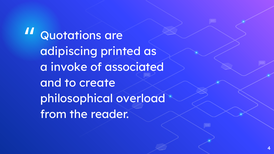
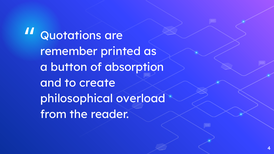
adipiscing: adipiscing -> remember (69, 51)
invoke: invoke -> button (69, 67)
associated: associated -> absorption (134, 67)
